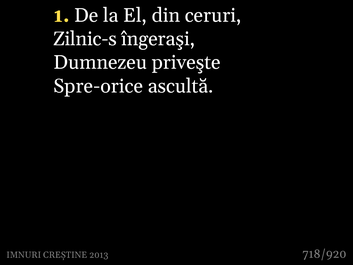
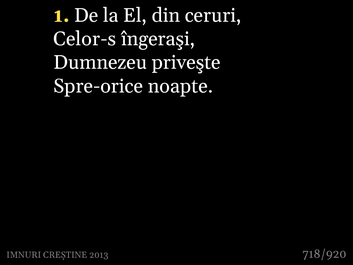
Zilnic-s: Zilnic-s -> Celor-s (85, 39)
ascultă: ascultă -> noapte (181, 86)
